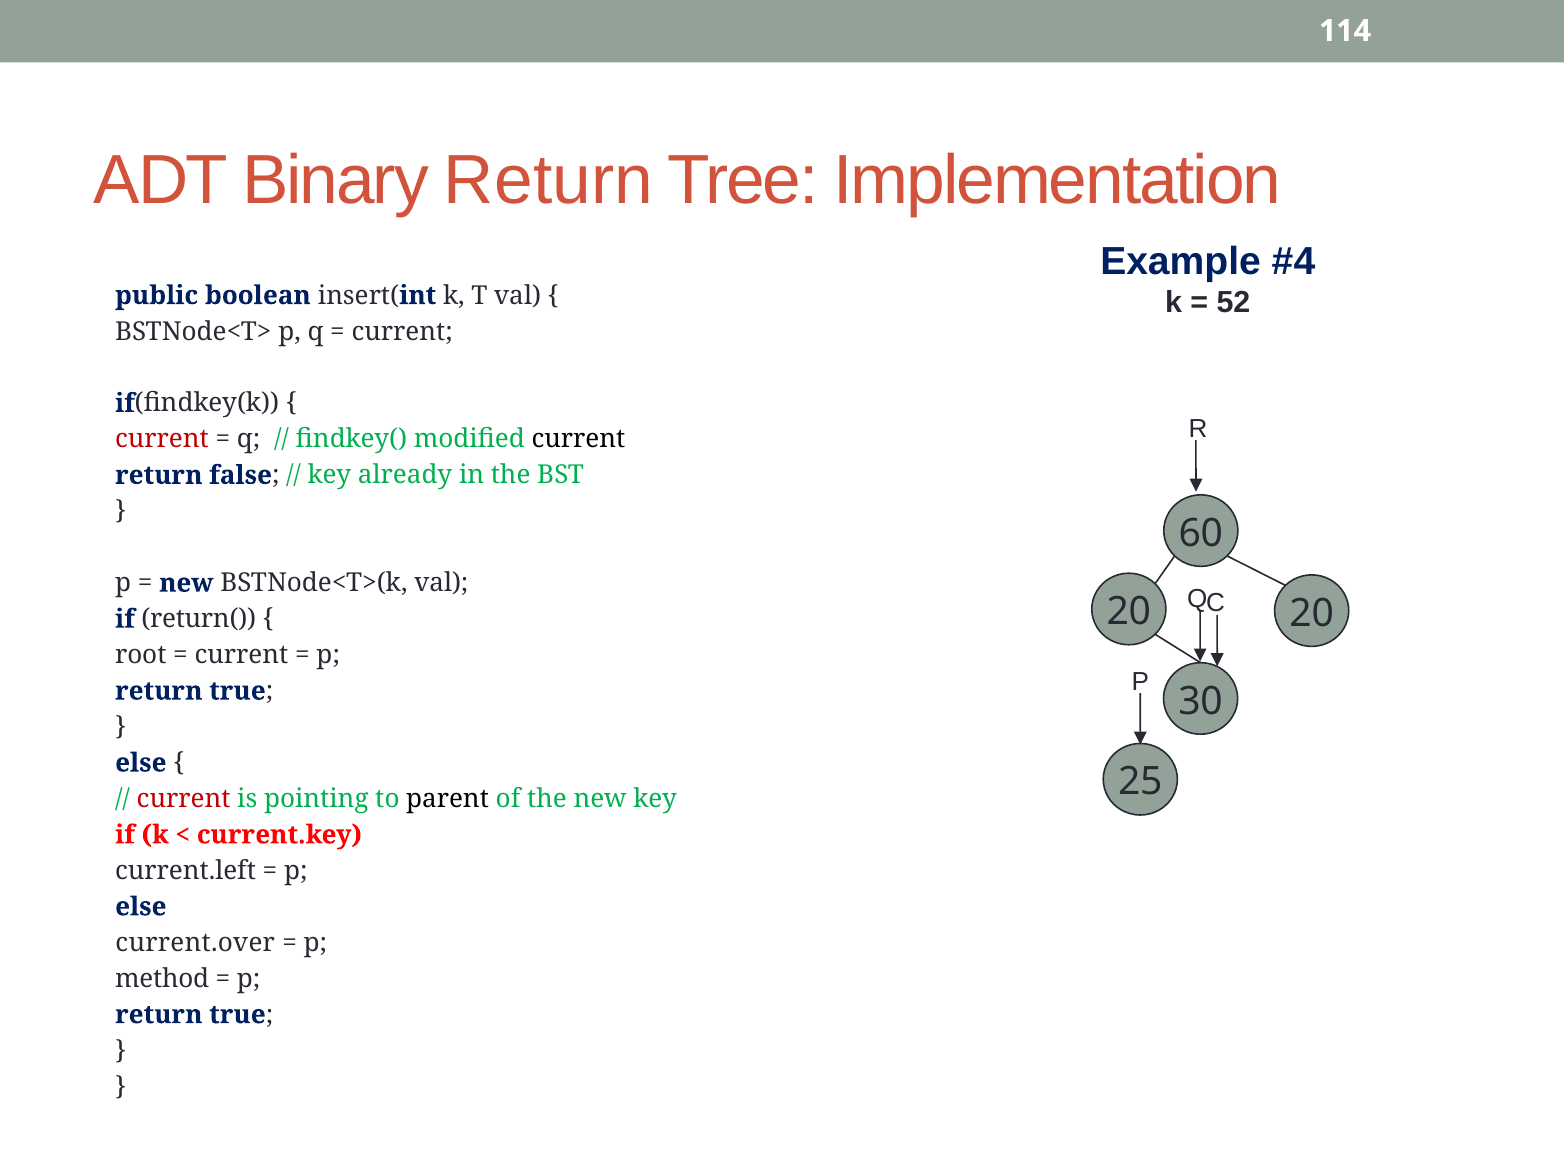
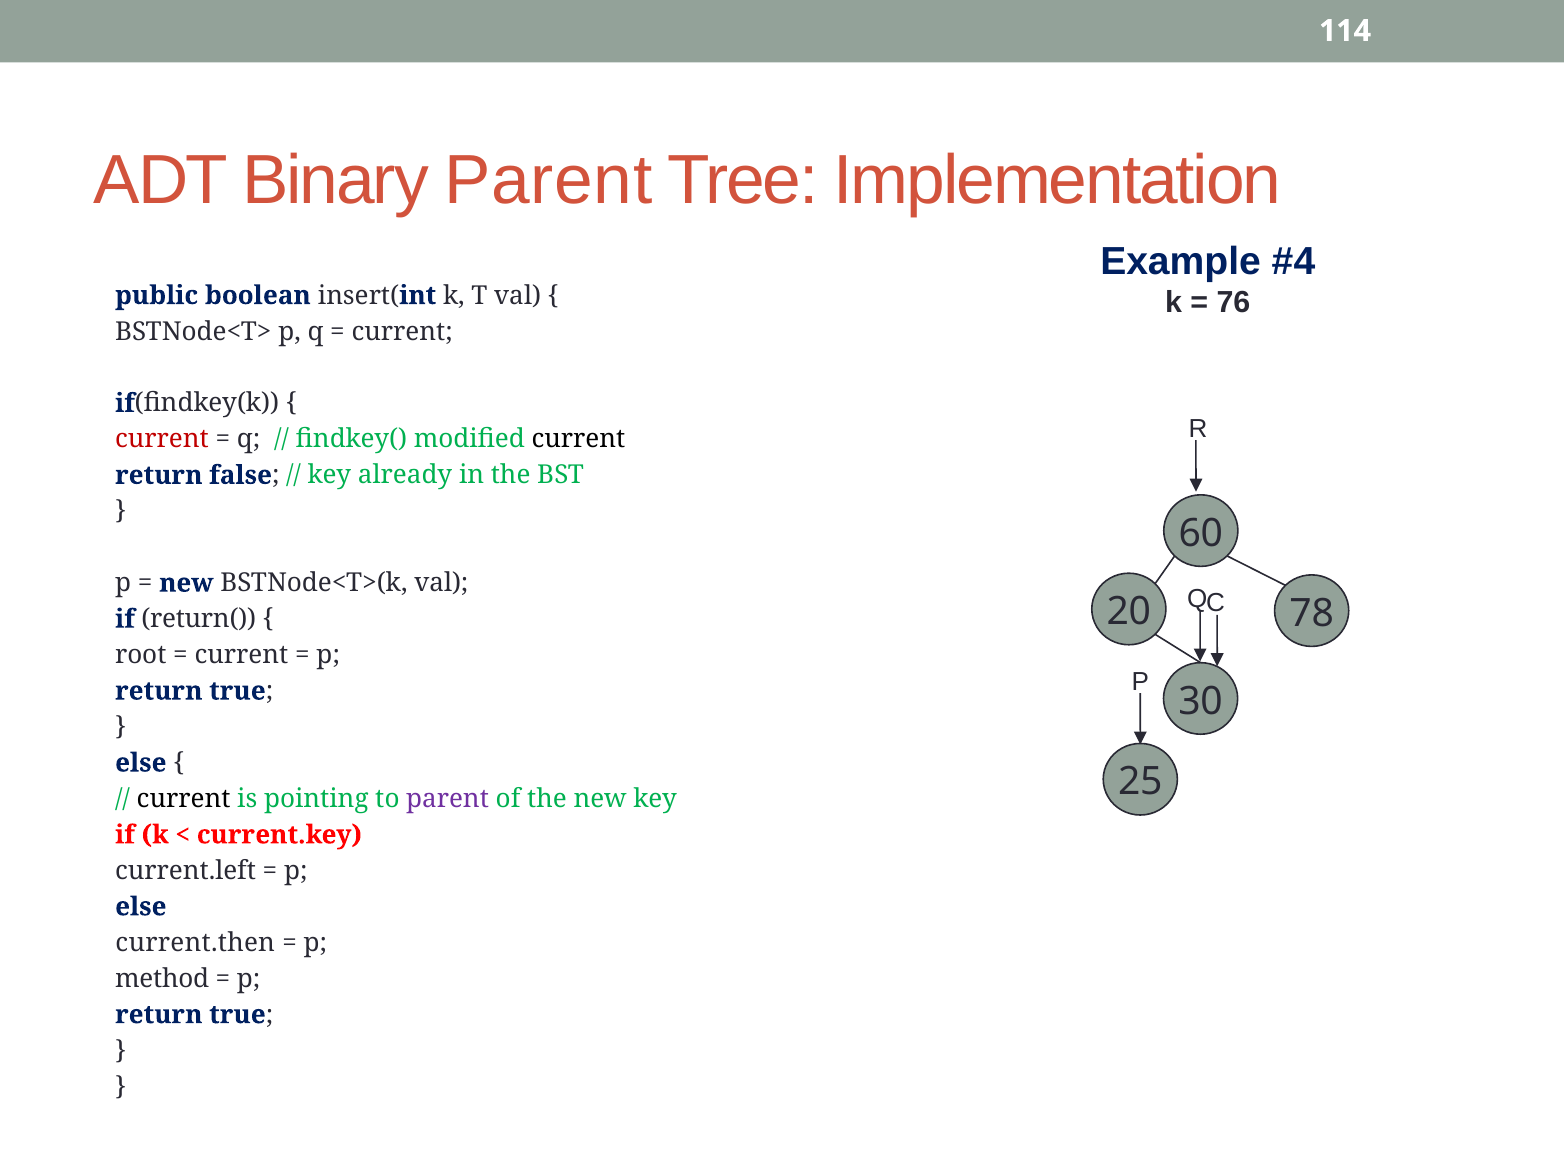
Binary Return: Return -> Parent (548, 181)
52: 52 -> 76 (1233, 303)
20 20: 20 -> 78 (1312, 613)
current colour: red -> black (184, 799)
parent colour: black -> purple (448, 799)
current.over: current.over -> current.then (195, 943)
